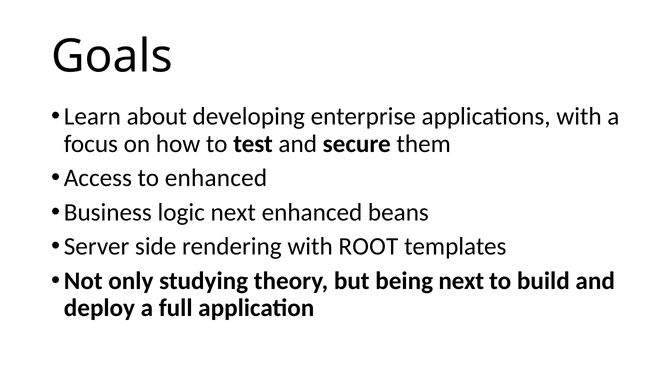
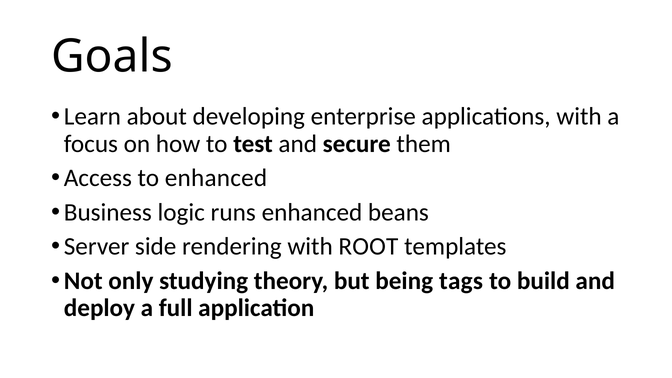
logic next: next -> runs (233, 212)
being next: next -> tags (461, 281)
